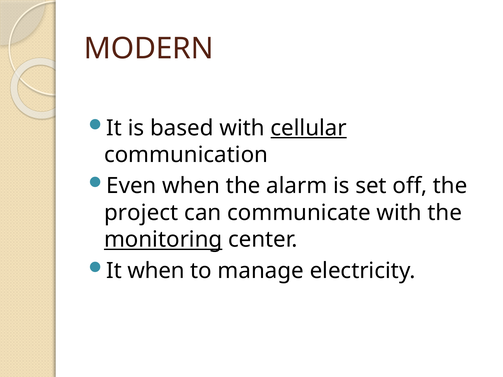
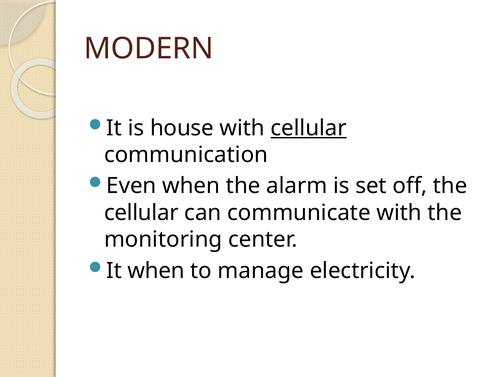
based: based -> house (182, 128)
project: project -> cellular (141, 213)
monitoring underline: present -> none (163, 240)
